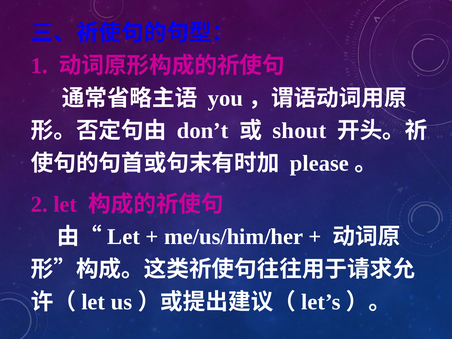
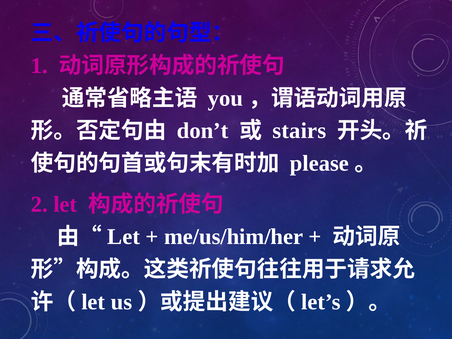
shout: shout -> stairs (299, 131)
